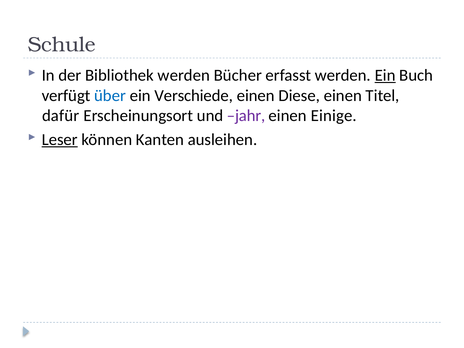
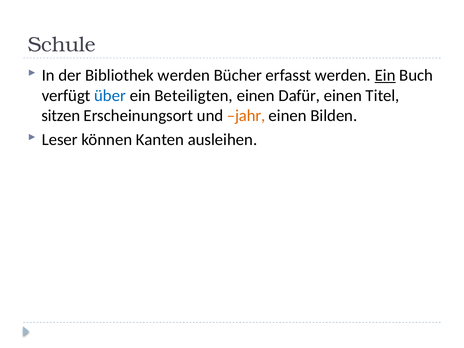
Verschiede: Verschiede -> Beteiligten (194, 96)
Diese: Diese -> Dafür (299, 96)
dafür: dafür -> sitzen (61, 116)
jahr colour: purple -> orange (246, 116)
Einige: Einige -> Bilden (334, 116)
Leser underline: present -> none (60, 140)
